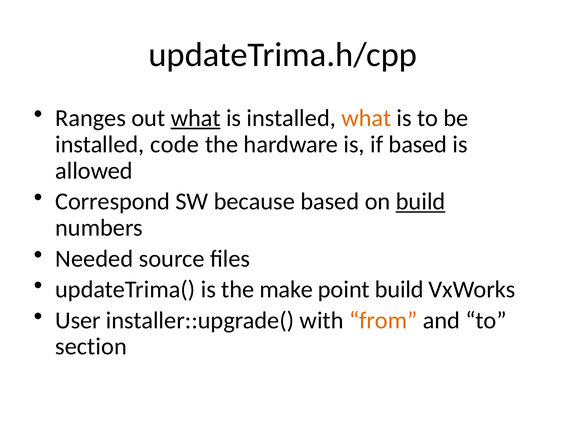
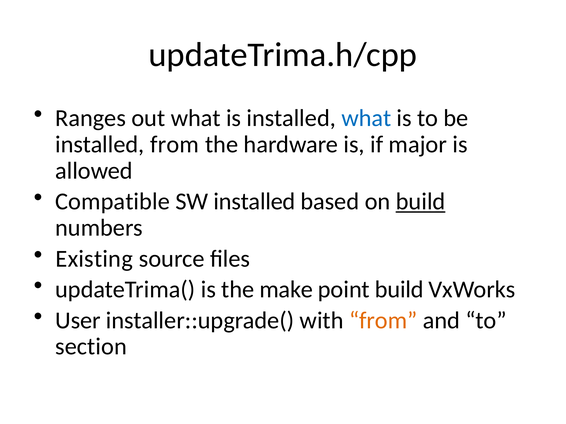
what underline: present -> none (196, 118)
what colour: orange -> blue (366, 118)
installed code: code -> from (175, 145)
if based: based -> major (418, 145)
Correspond: Correspond -> Compatible (113, 202)
SW because: because -> installed (254, 202)
Needed: Needed -> Existing (94, 259)
